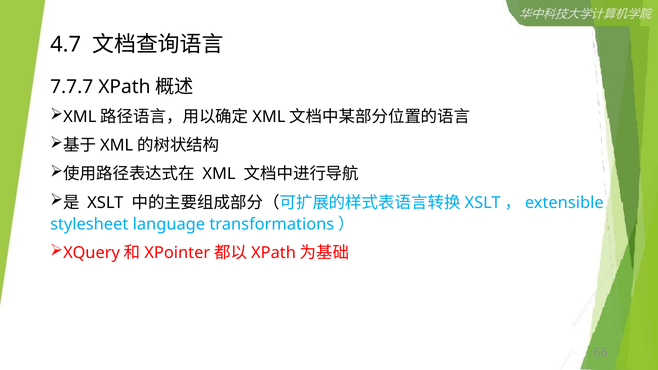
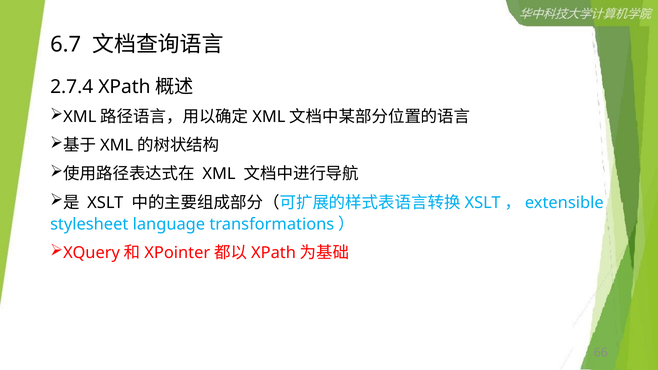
4.7: 4.7 -> 6.7 (66, 44)
7.7.7: 7.7.7 -> 2.7.4 (72, 87)
